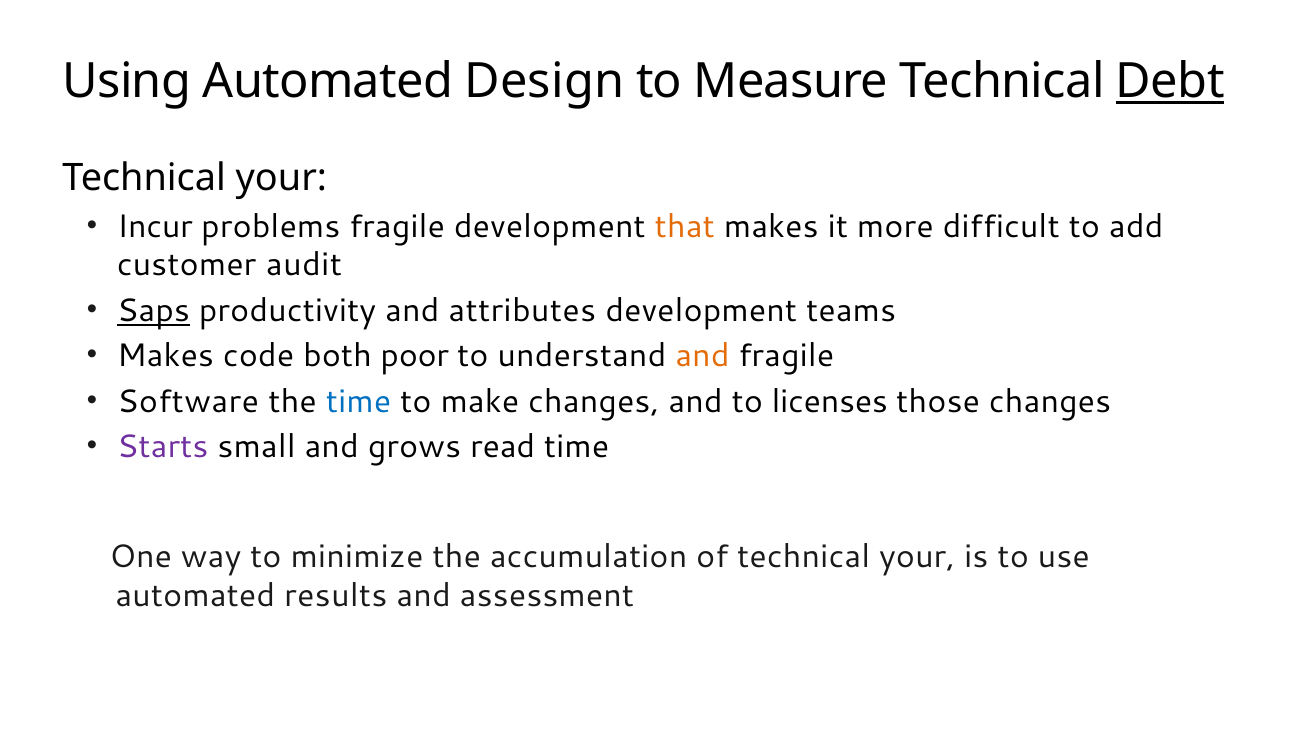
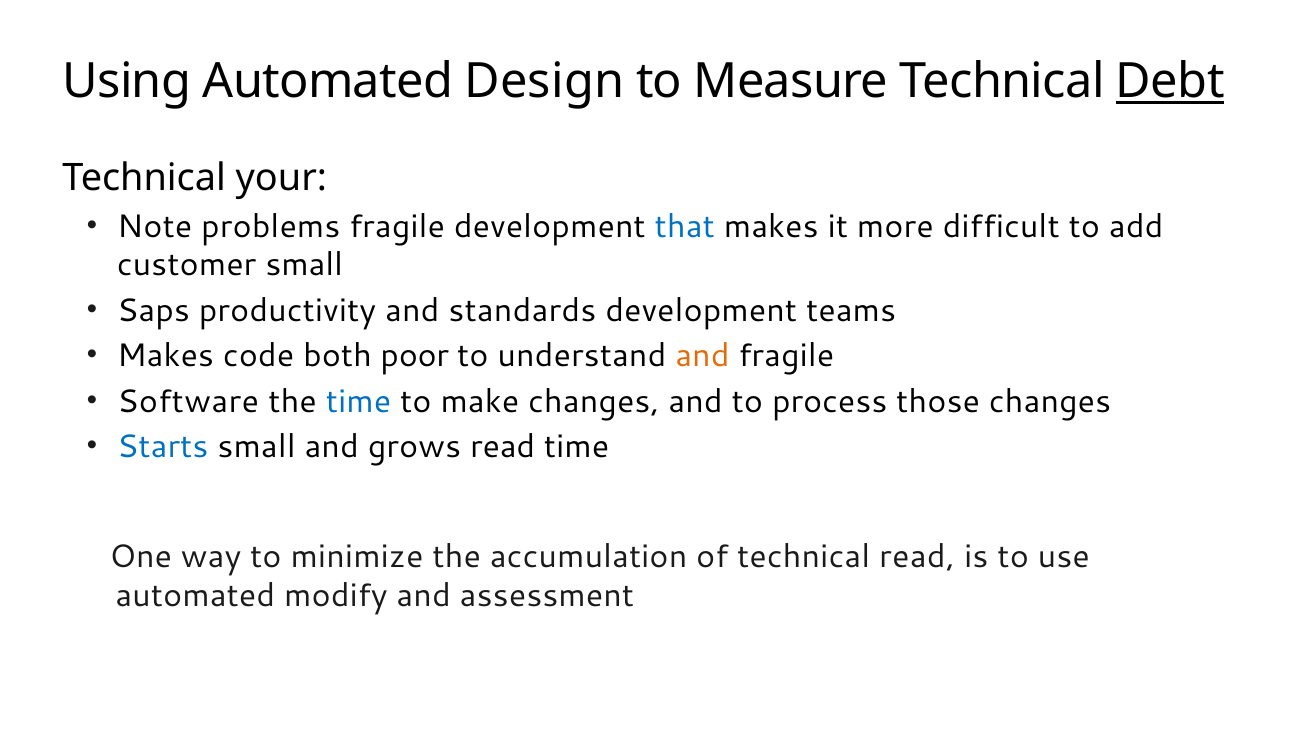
Incur: Incur -> Note (155, 226)
that colour: orange -> blue (685, 226)
customer audit: audit -> small (304, 265)
Saps underline: present -> none (153, 311)
attributes: attributes -> standards (522, 311)
licenses: licenses -> process (830, 402)
Starts colour: purple -> blue (163, 447)
of technical your: your -> read (917, 557)
results: results -> modify (336, 596)
